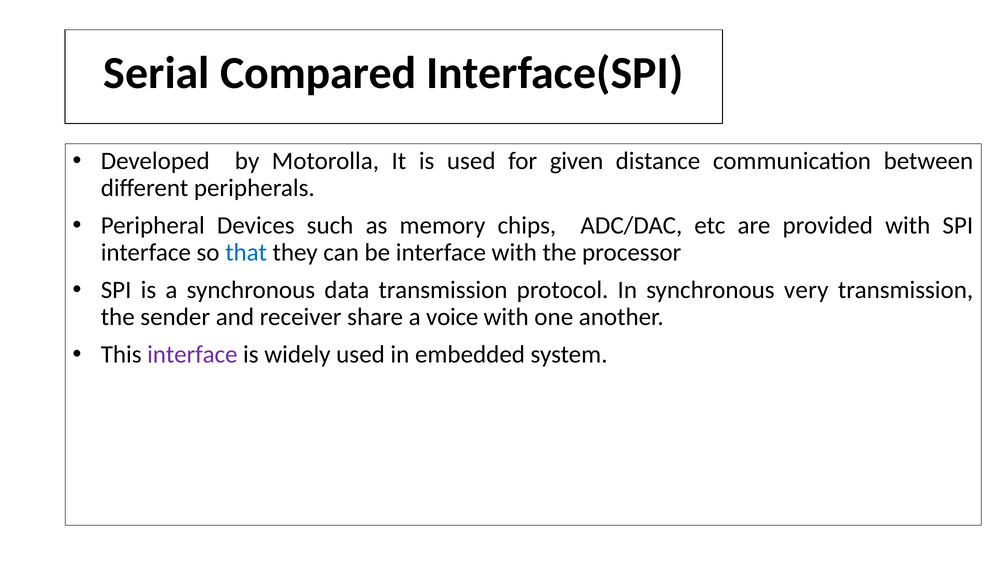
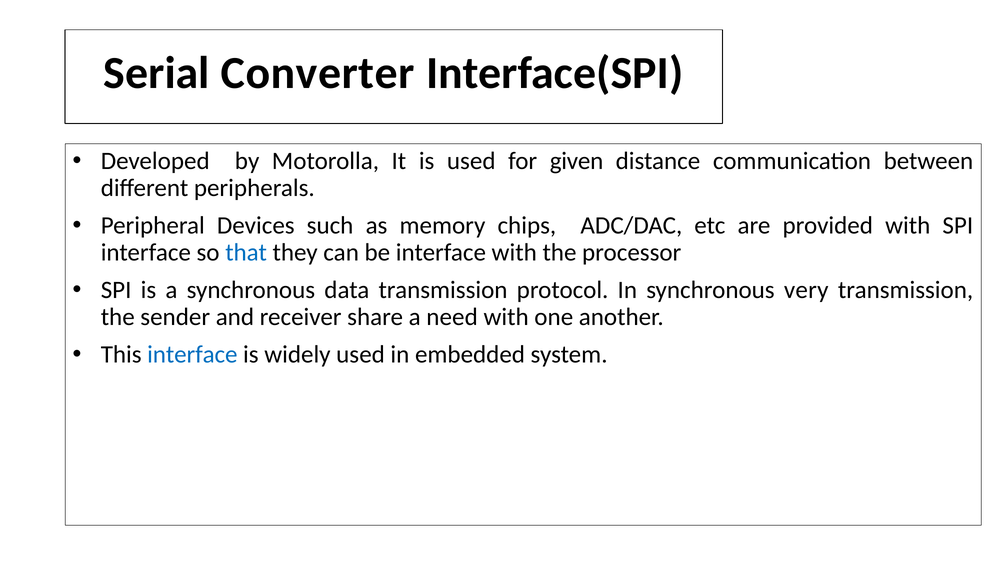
Compared: Compared -> Converter (318, 73)
voice: voice -> need (452, 317)
interface colour: purple -> blue (192, 355)
